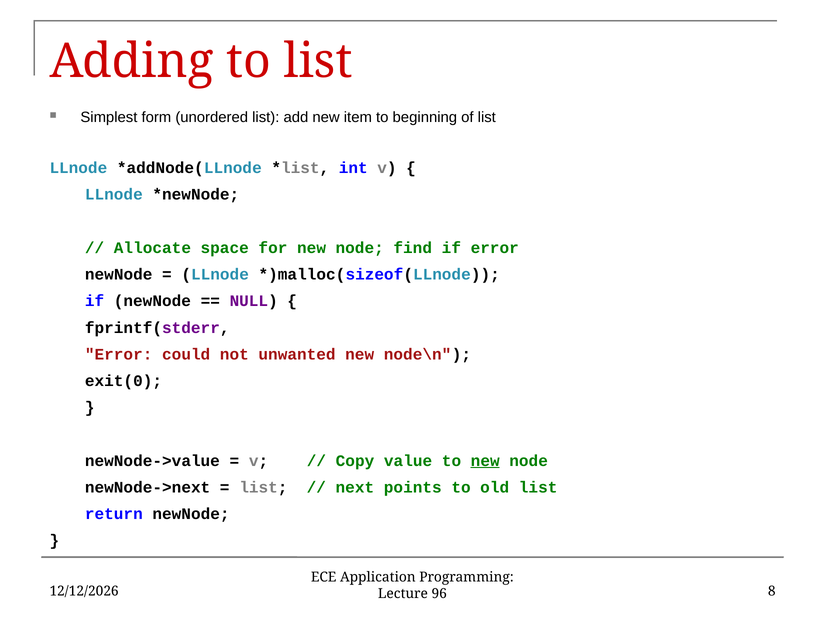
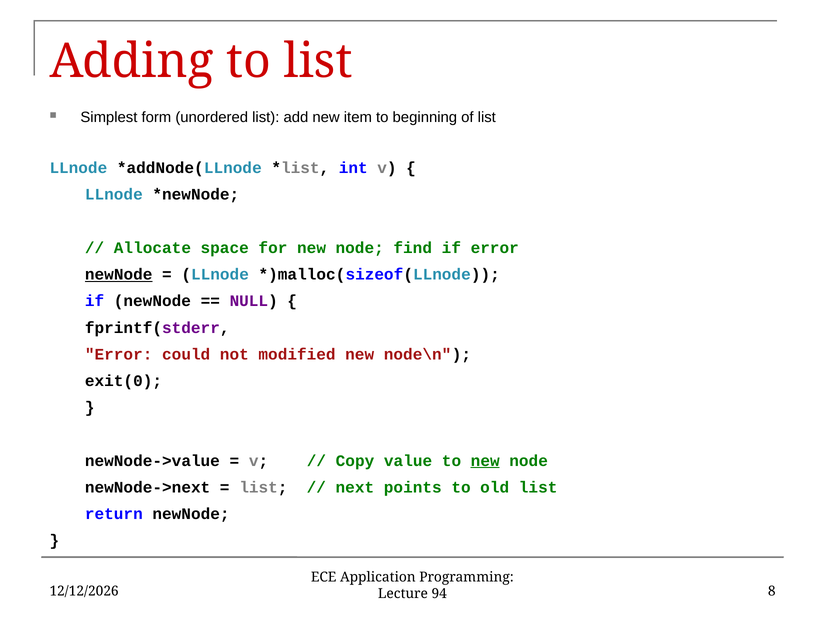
newNode underline: none -> present (119, 274)
unwanted: unwanted -> modified (297, 354)
96: 96 -> 94 (439, 594)
